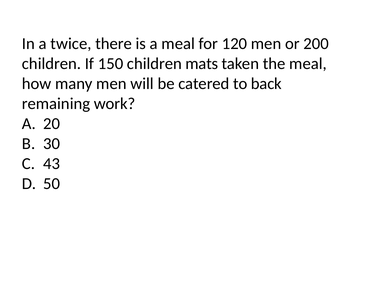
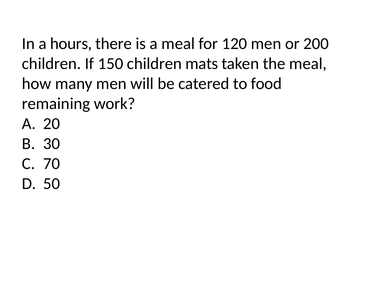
twice: twice -> hours (71, 44)
back: back -> food (266, 84)
43: 43 -> 70 (52, 164)
